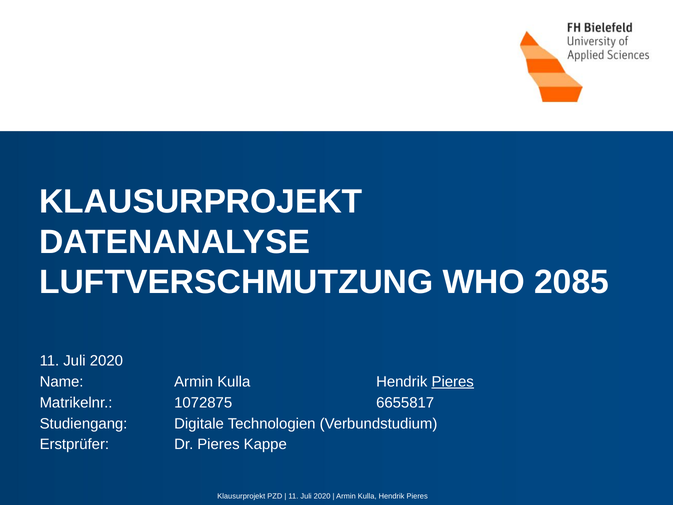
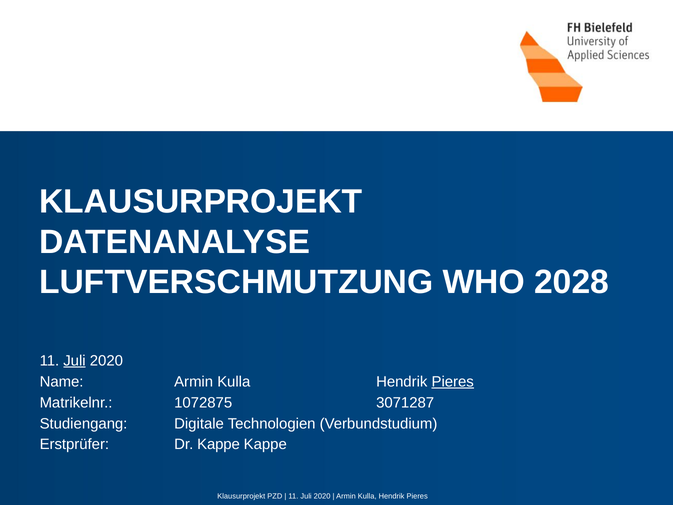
2085: 2085 -> 2028 (572, 282)
Juli underline: none -> present (74, 361)
6655817: 6655817 -> 3071287 (405, 402)
Dr Pieres: Pieres -> Kappe (219, 444)
